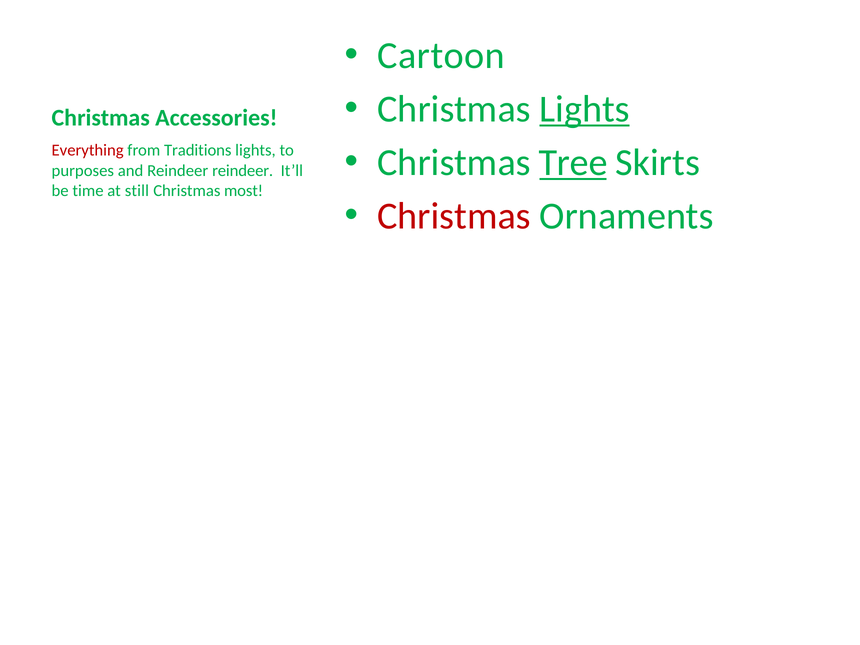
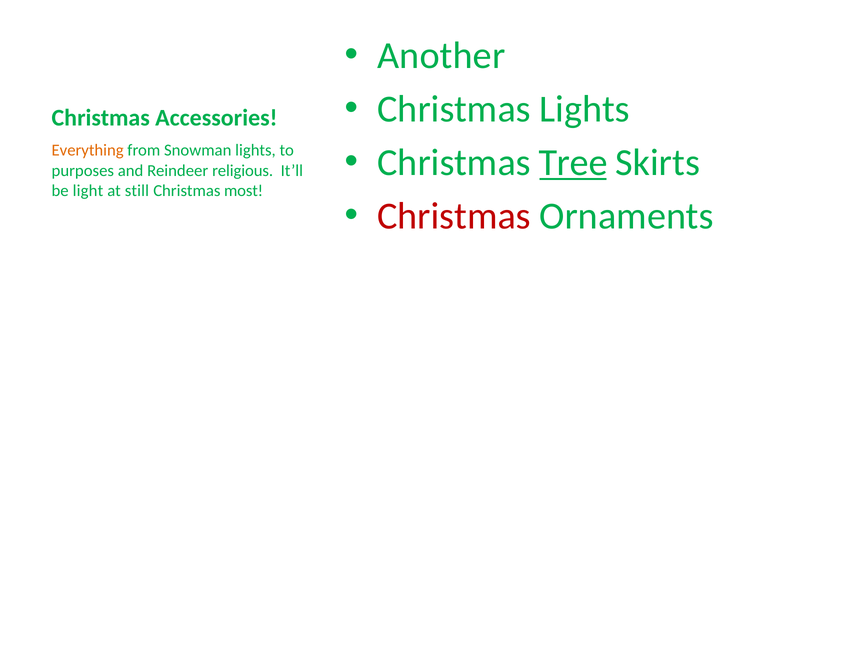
Cartoon: Cartoon -> Another (441, 56)
Lights underline: present -> none (585, 109)
Everything colour: red -> orange (88, 150)
Traditions: Traditions -> Snowman (198, 150)
Reindeer reindeer: reindeer -> religious (243, 171)
time: time -> light (88, 191)
